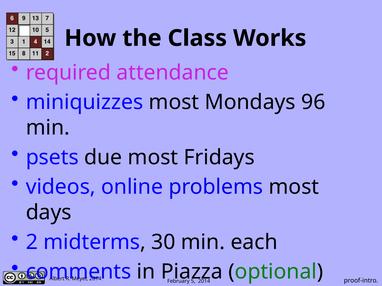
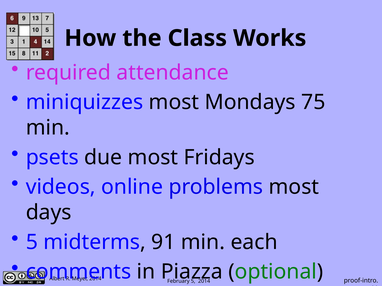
96: 96 -> 75 (313, 102)
2: 2 -> 5 (32, 242)
30: 30 -> 91 (163, 242)
